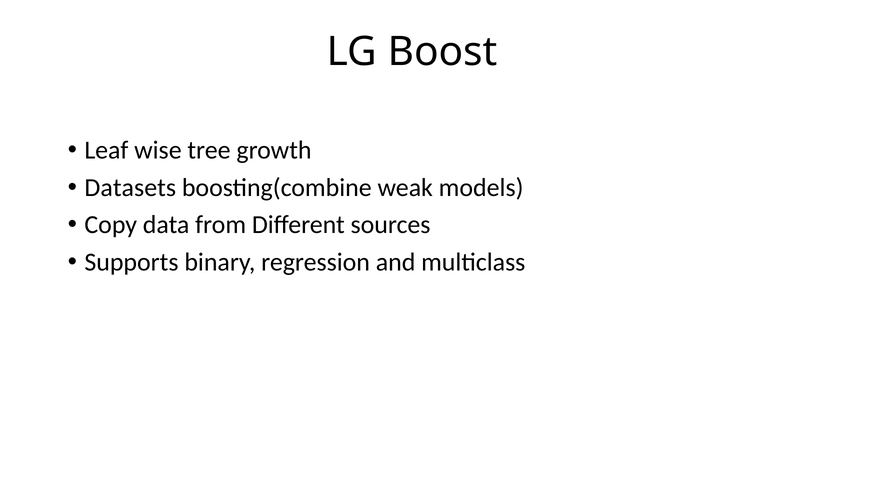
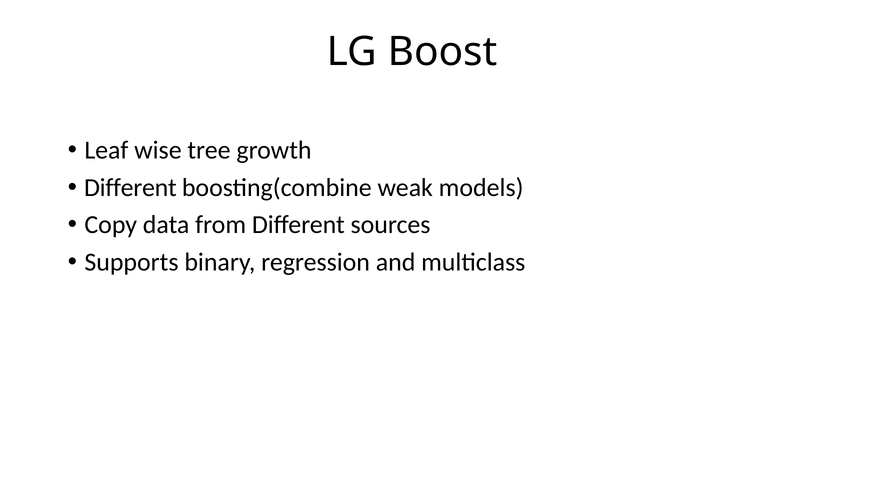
Datasets: Datasets -> Different (130, 188)
